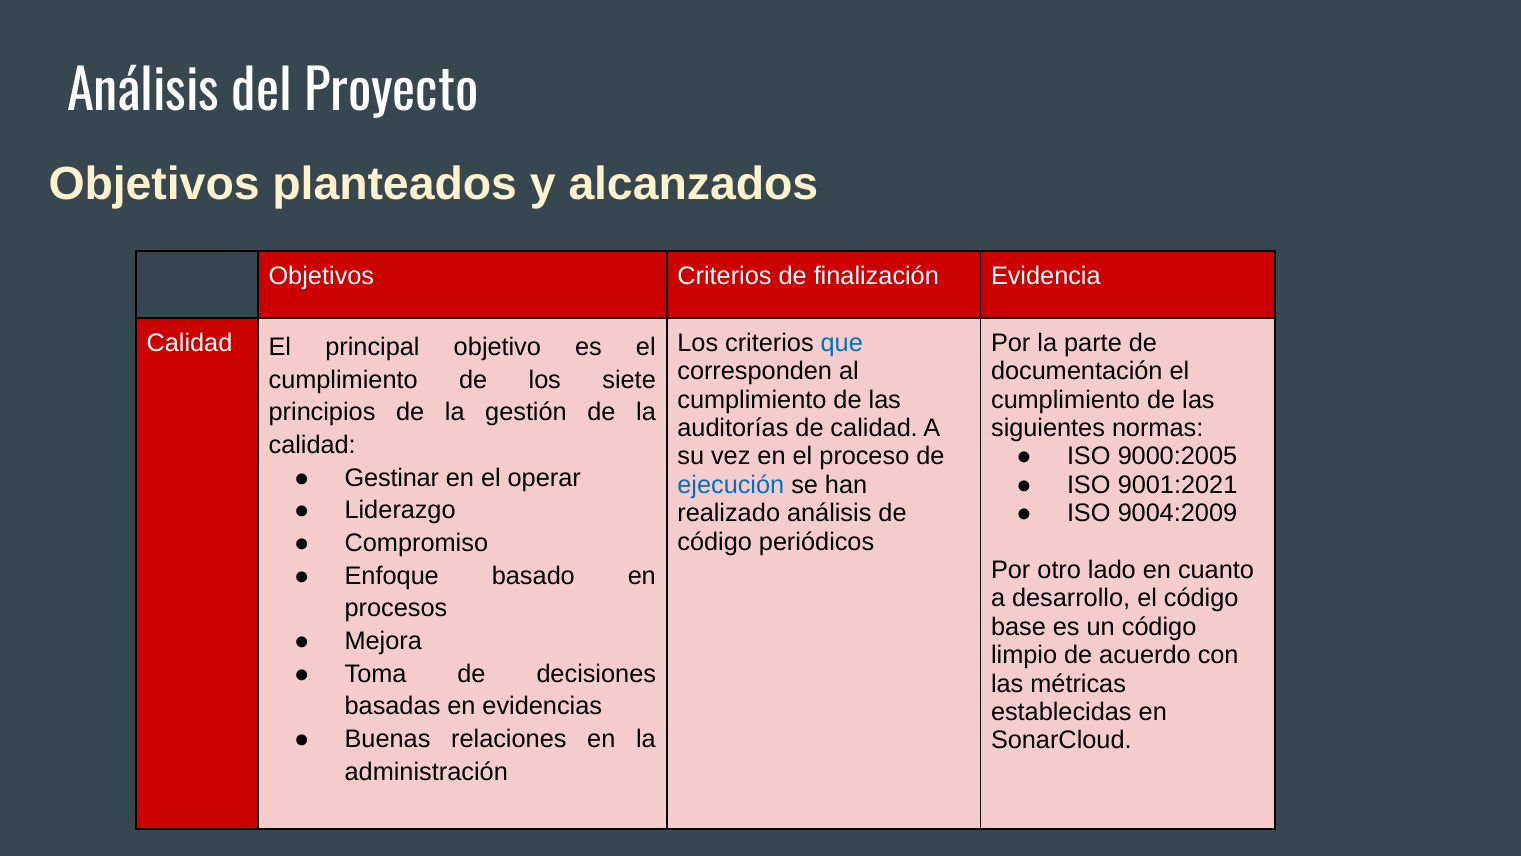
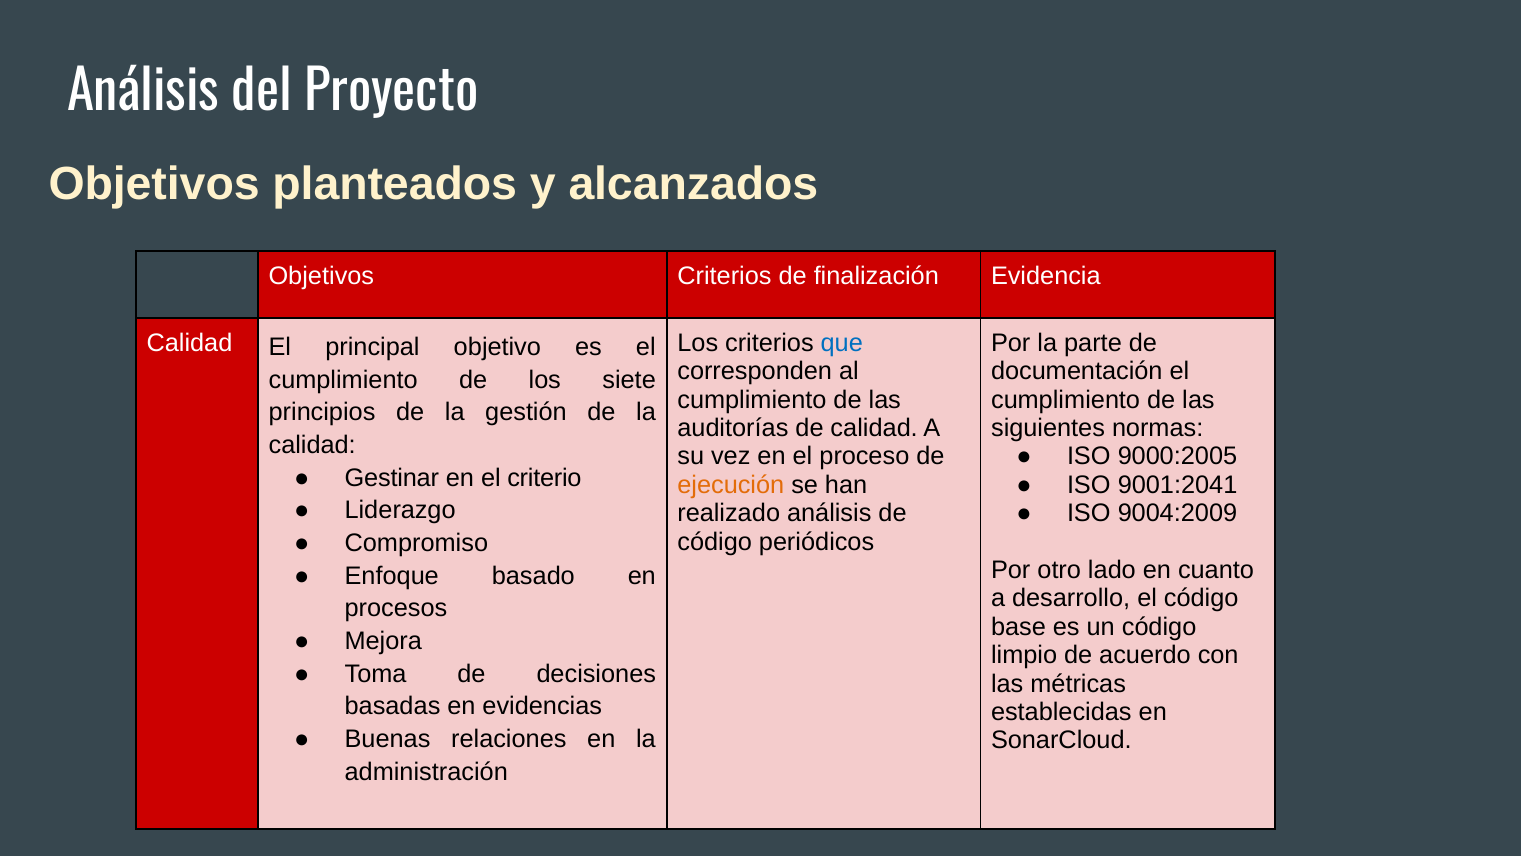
operar: operar -> criterio (544, 478)
9001:2021: 9001:2021 -> 9001:2041 (1178, 485)
ejecución colour: blue -> orange (731, 485)
